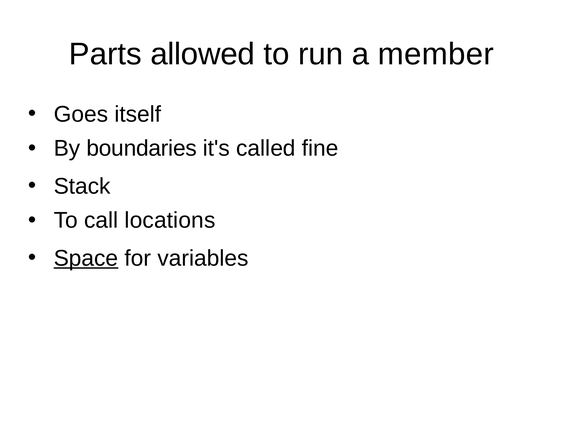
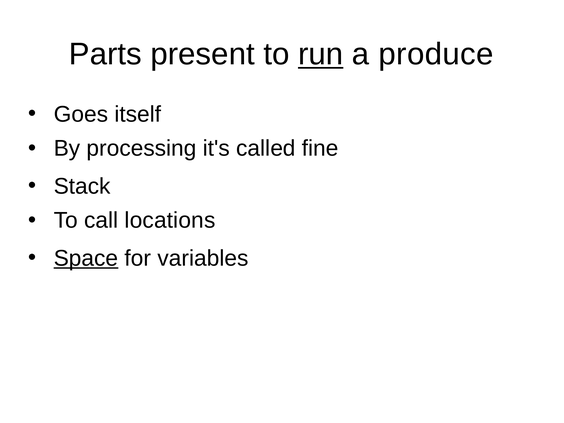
allowed: allowed -> present (203, 54)
run underline: none -> present (321, 54)
member: member -> produce (436, 54)
boundaries: boundaries -> processing (142, 148)
